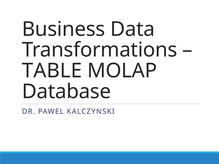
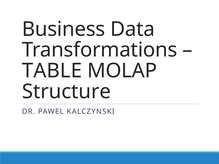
Database: Database -> Structure (66, 92)
